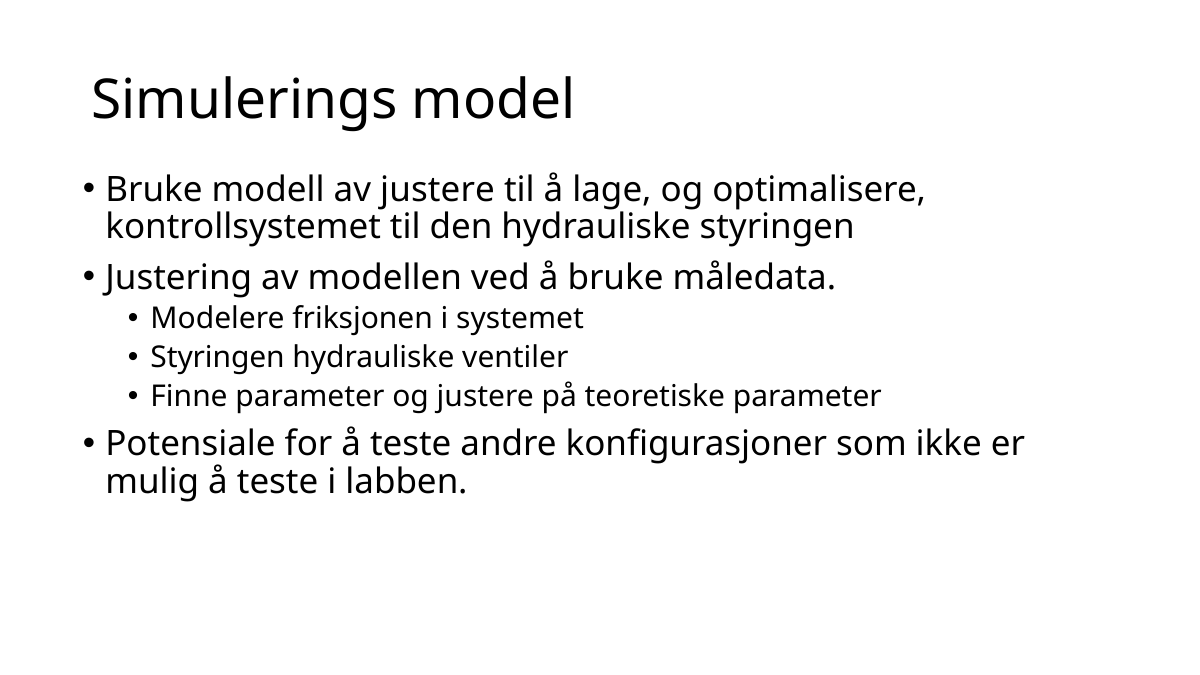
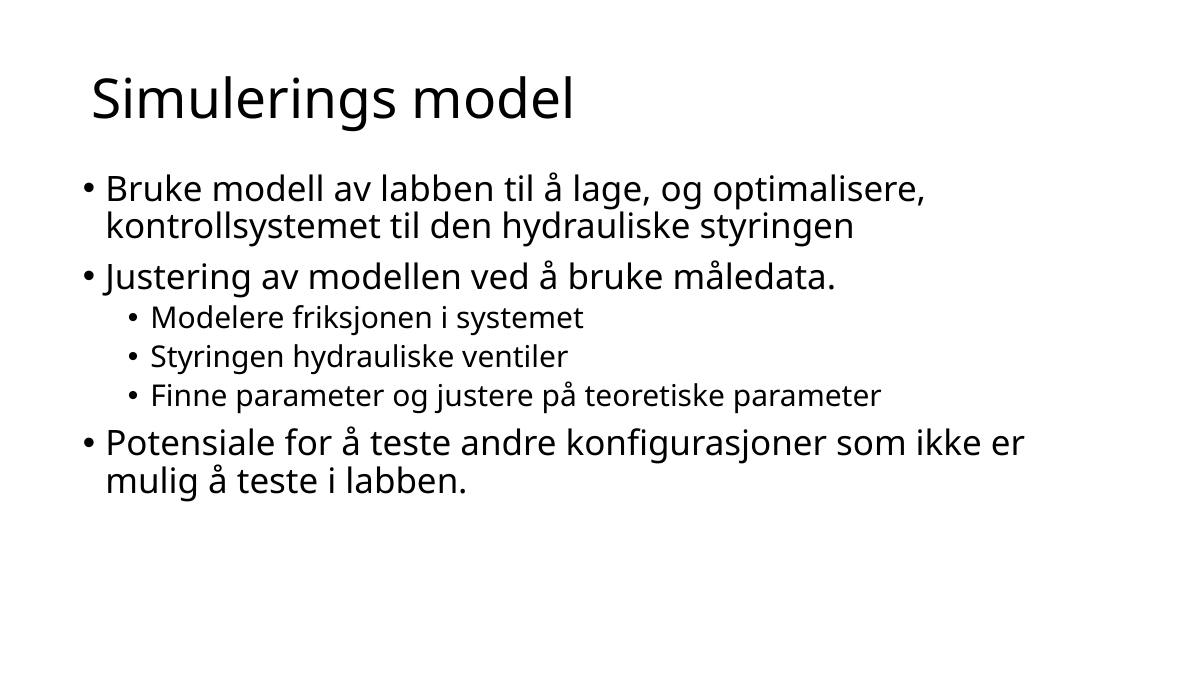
av justere: justere -> labben (437, 190)
